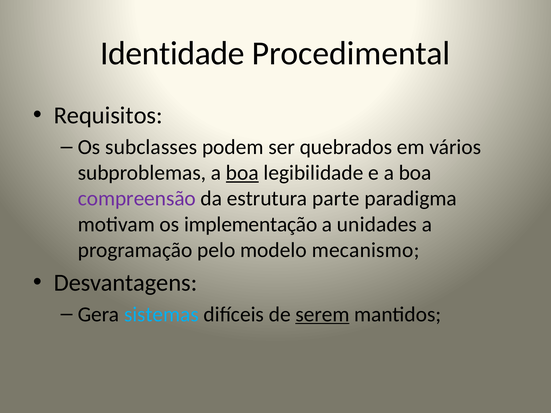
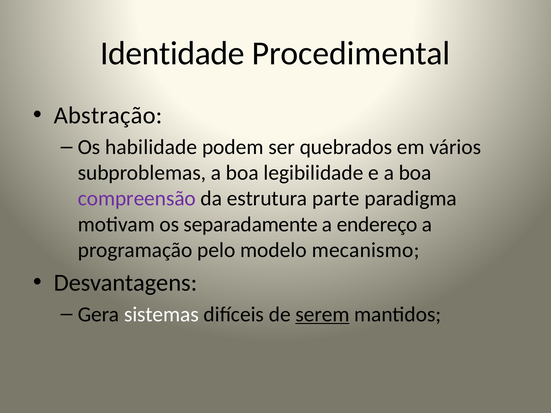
Requisitos: Requisitos -> Abstração (108, 116)
subclasses: subclasses -> habilidade (151, 147)
boa underline: present -> none (242, 173)
implementação: implementação -> separadamente (251, 224)
unidades: unidades -> endereço (377, 224)
sistemas colour: light blue -> white (161, 314)
